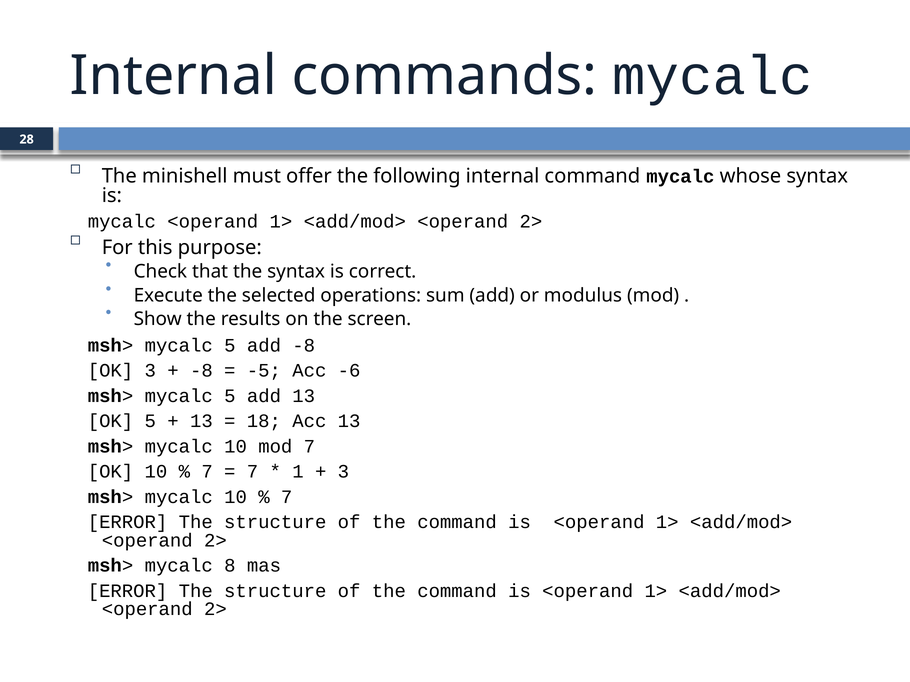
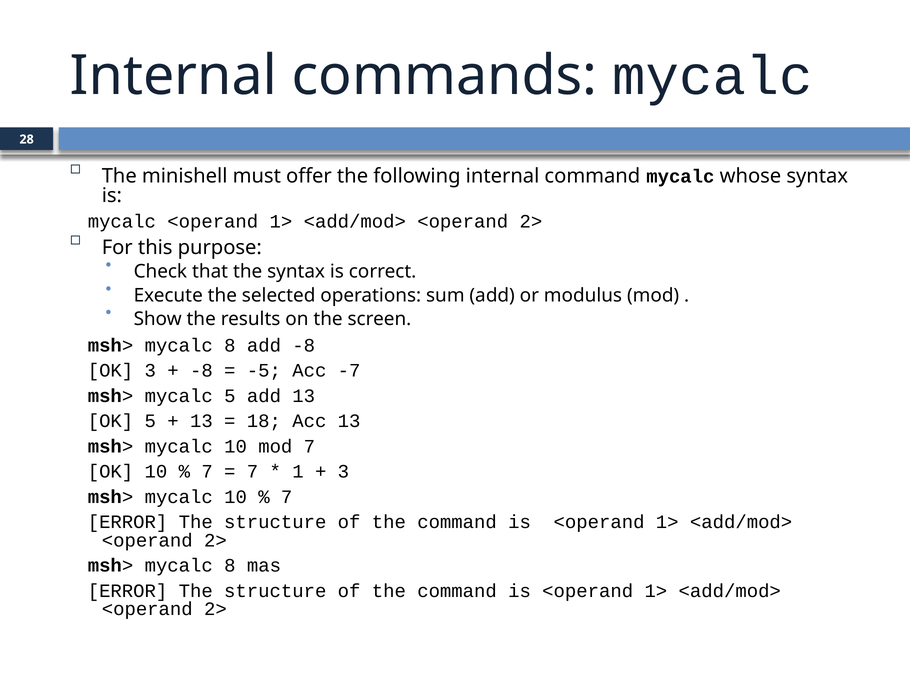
5: 5 -> 8 (230, 346)
-6: -6 -> -7 (349, 371)
